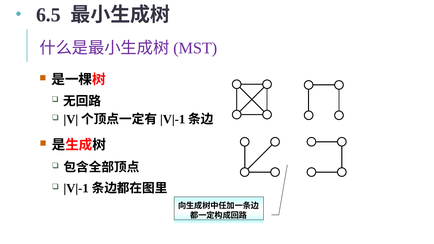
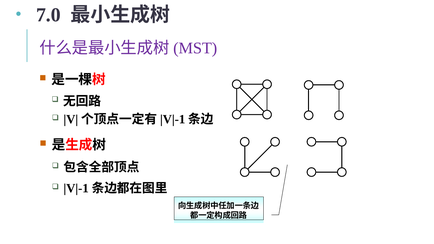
6.5: 6.5 -> 7.0 (48, 15)
